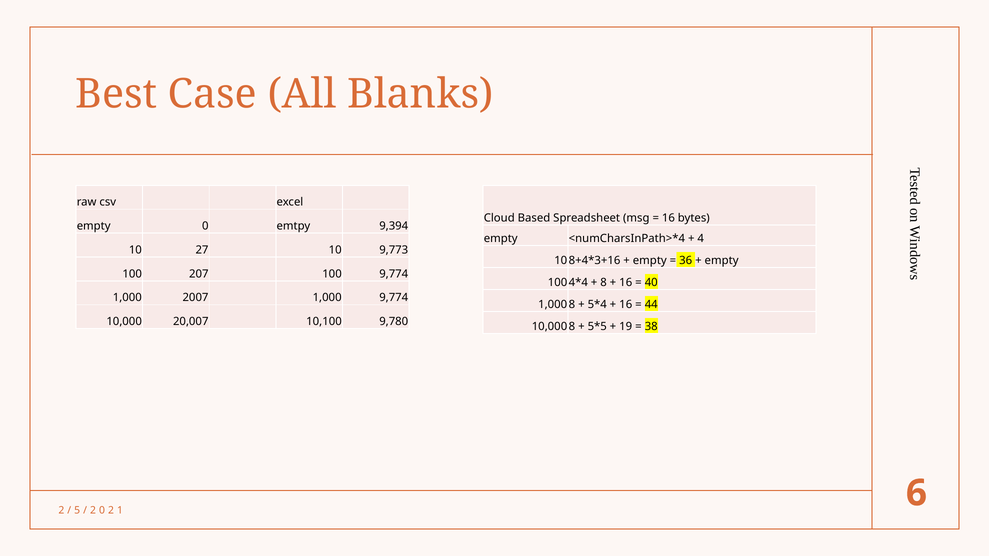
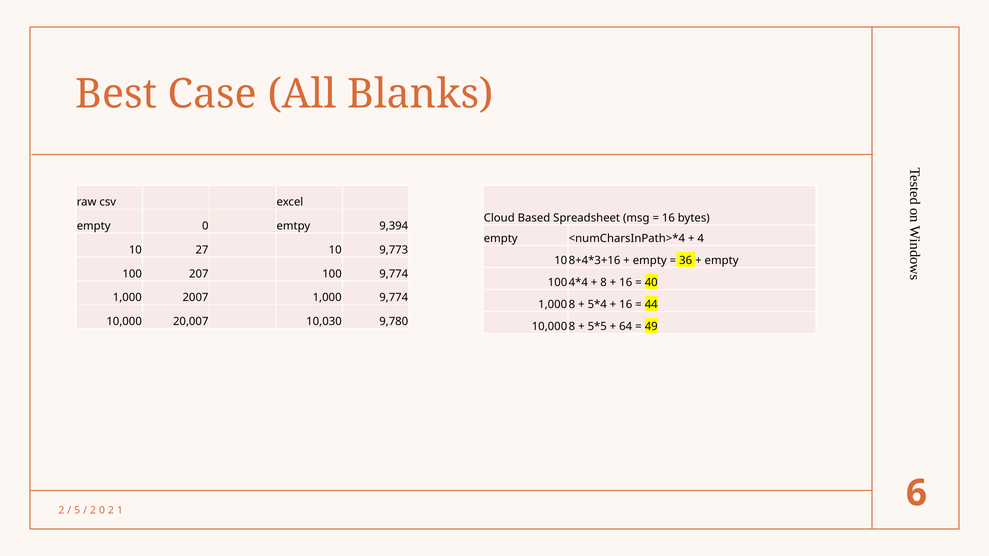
10,100: 10,100 -> 10,030 (324, 322)
19: 19 -> 64 (626, 327)
38: 38 -> 49 (651, 327)
